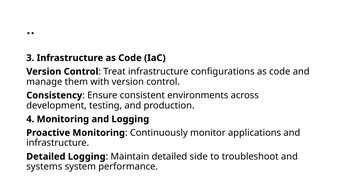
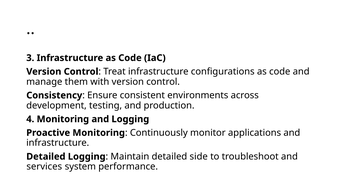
systems: systems -> services (44, 167)
